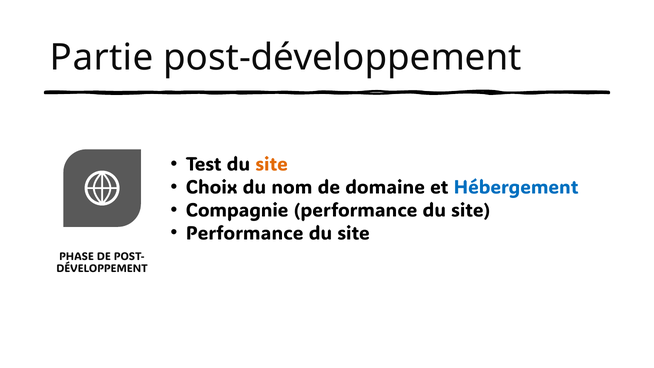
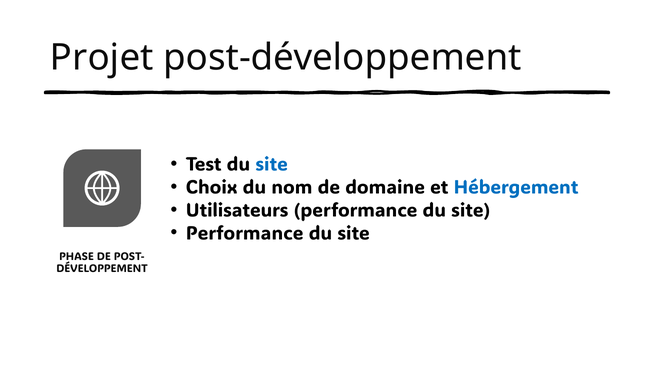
Partie: Partie -> Projet (102, 58)
site colour: orange -> blue (272, 164)
Compagnie: Compagnie -> Utilisateurs (237, 210)
